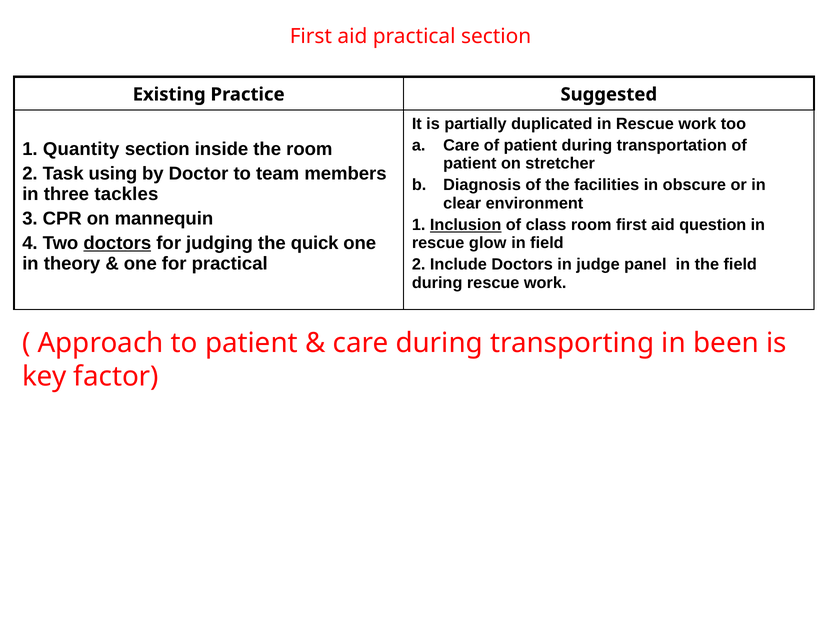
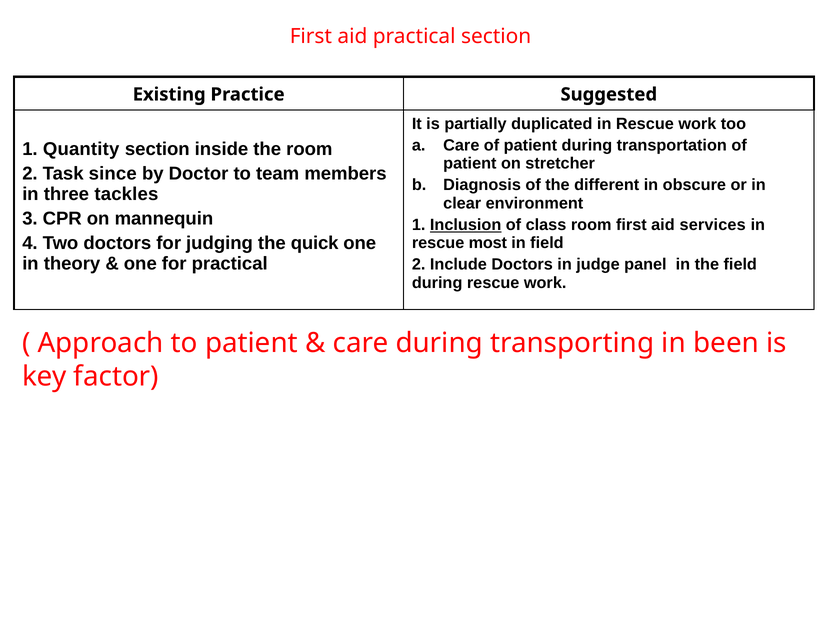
using: using -> since (113, 173)
facilities: facilities -> different (607, 185)
question: question -> services (713, 225)
doctors underline: present -> none (117, 243)
glow: glow -> most (488, 243)
